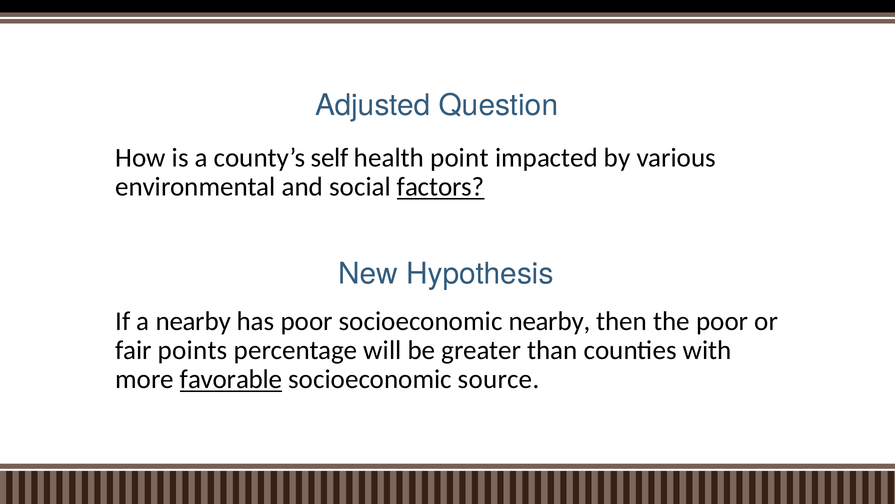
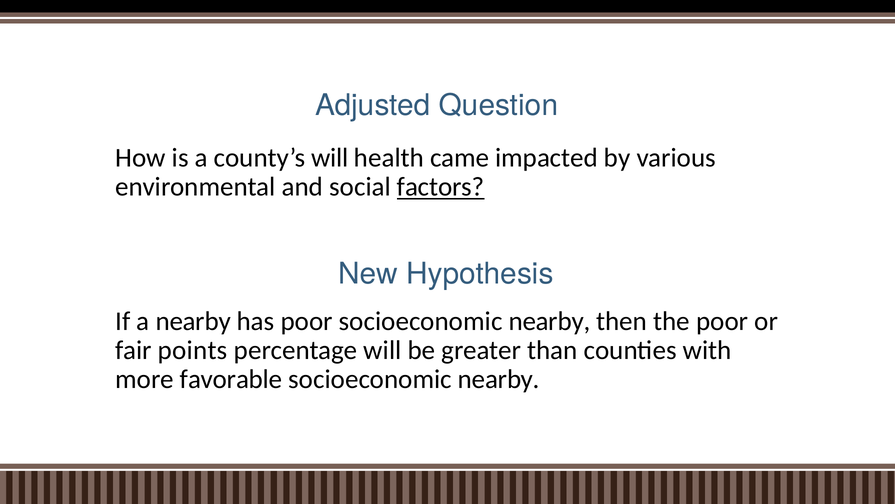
county’s self: self -> will (330, 158)
point: point -> came (460, 158)
favorable underline: present -> none (231, 380)
source: source -> nearby (499, 380)
